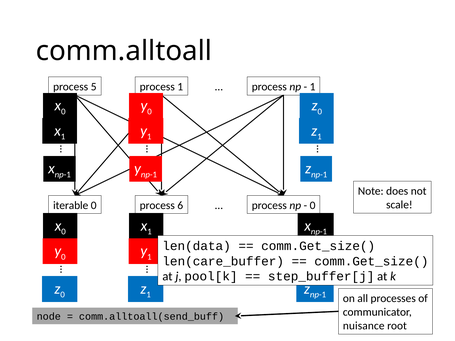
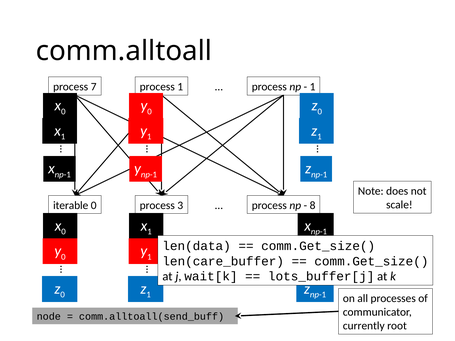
5: 5 -> 7 (94, 87)
6: 6 -> 3 (180, 206)
0: 0 -> 8 (313, 206)
pool[k: pool[k -> wait[k (211, 277)
step_buffer[j: step_buffer[j -> lots_buffer[j (321, 277)
nuisance: nuisance -> currently (364, 326)
